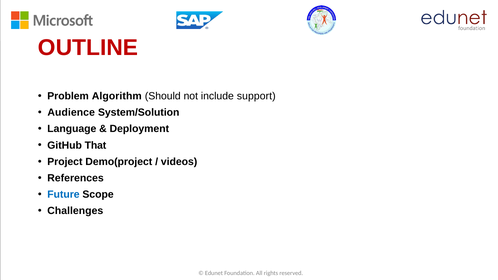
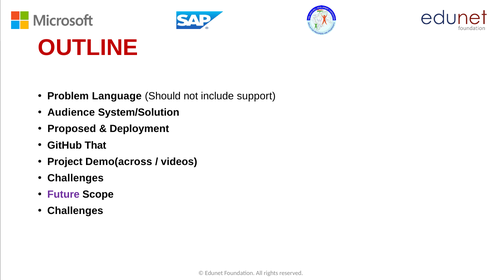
Algorithm: Algorithm -> Language (117, 96)
Language: Language -> Proposed (72, 129)
Demo(project: Demo(project -> Demo(across (119, 162)
References: References -> Challenges (76, 178)
Future colour: blue -> purple (63, 195)
